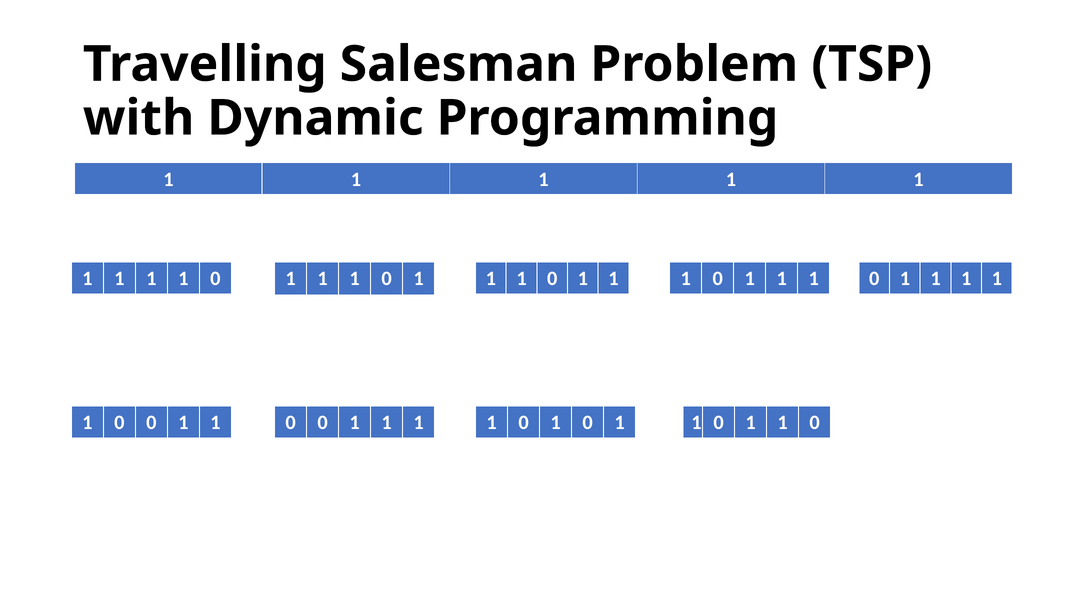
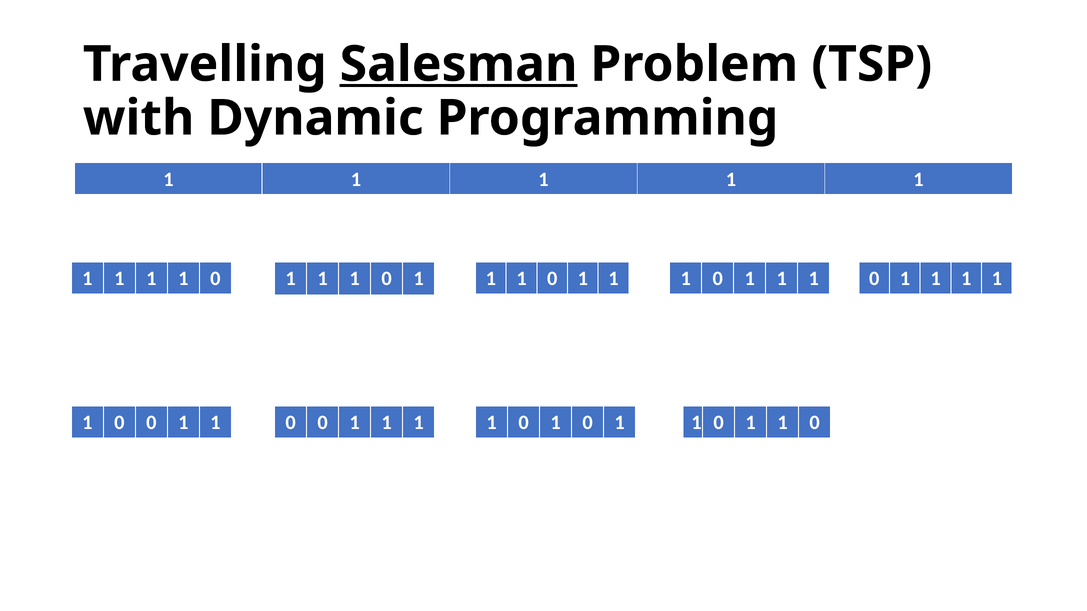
Salesman underline: none -> present (459, 64)
